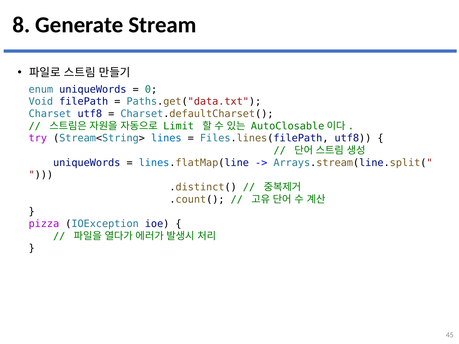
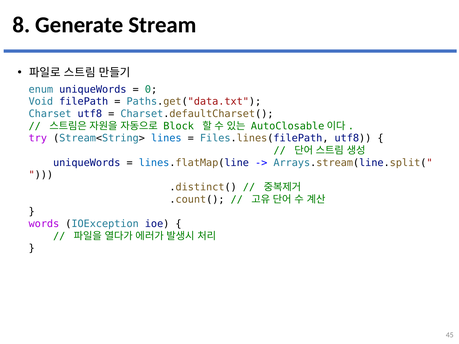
Limit: Limit -> Block (179, 126)
pizza: pizza -> words (44, 224)
